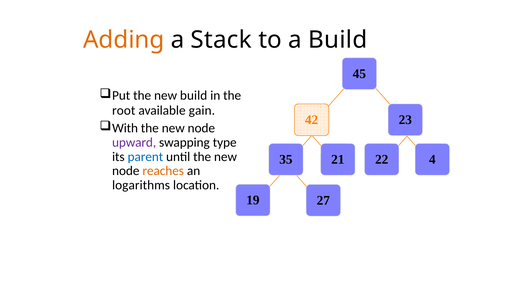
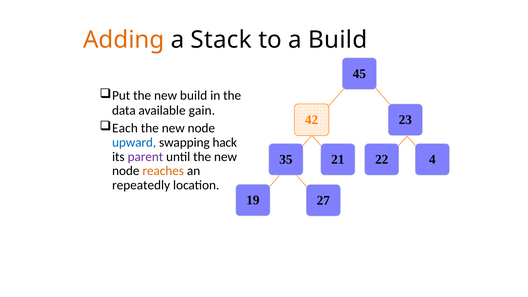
root: root -> data (124, 110)
With: With -> Each (125, 128)
upward colour: purple -> blue (134, 142)
type: type -> hack (225, 142)
parent colour: blue -> purple (145, 157)
logarithms: logarithms -> repeatedly (141, 185)
